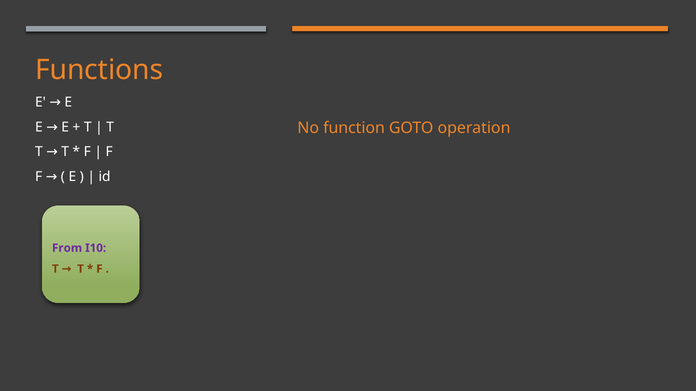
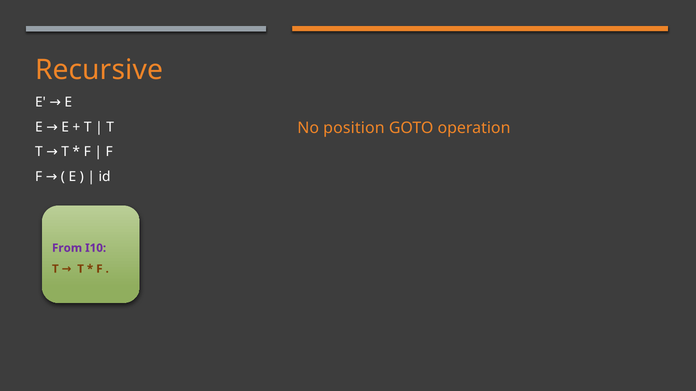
Functions: Functions -> Recursive (99, 70)
function: function -> position (354, 128)
